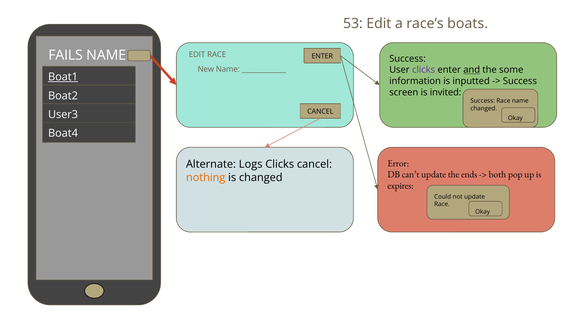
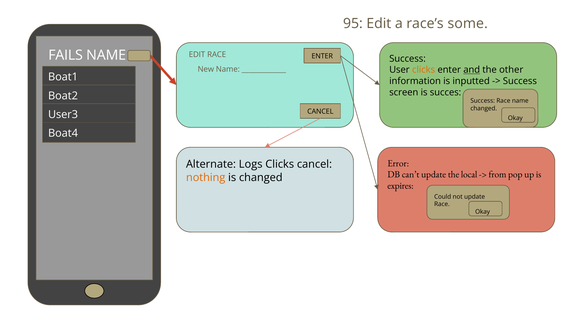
53: 53 -> 95 (353, 24)
boats: boats -> some (468, 24)
clicks colour: purple -> orange (424, 70)
some: some -> other (511, 70)
Boat1 underline: present -> none (63, 77)
invited: invited -> succes (446, 92)
ends: ends -> local (469, 175)
both: both -> from (497, 175)
